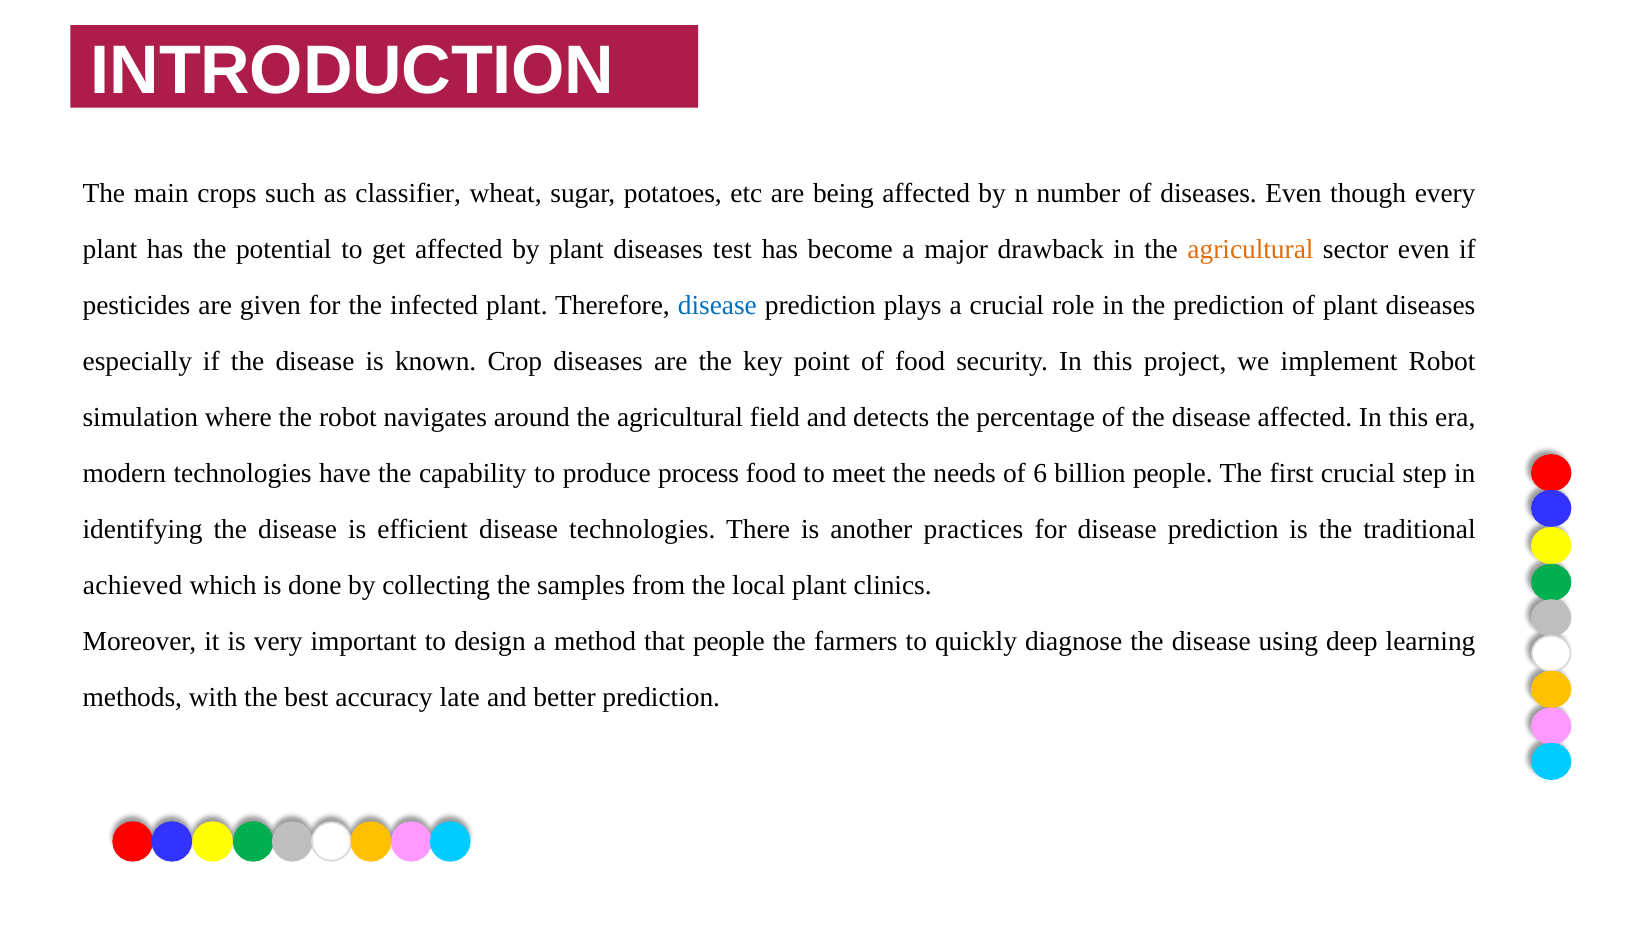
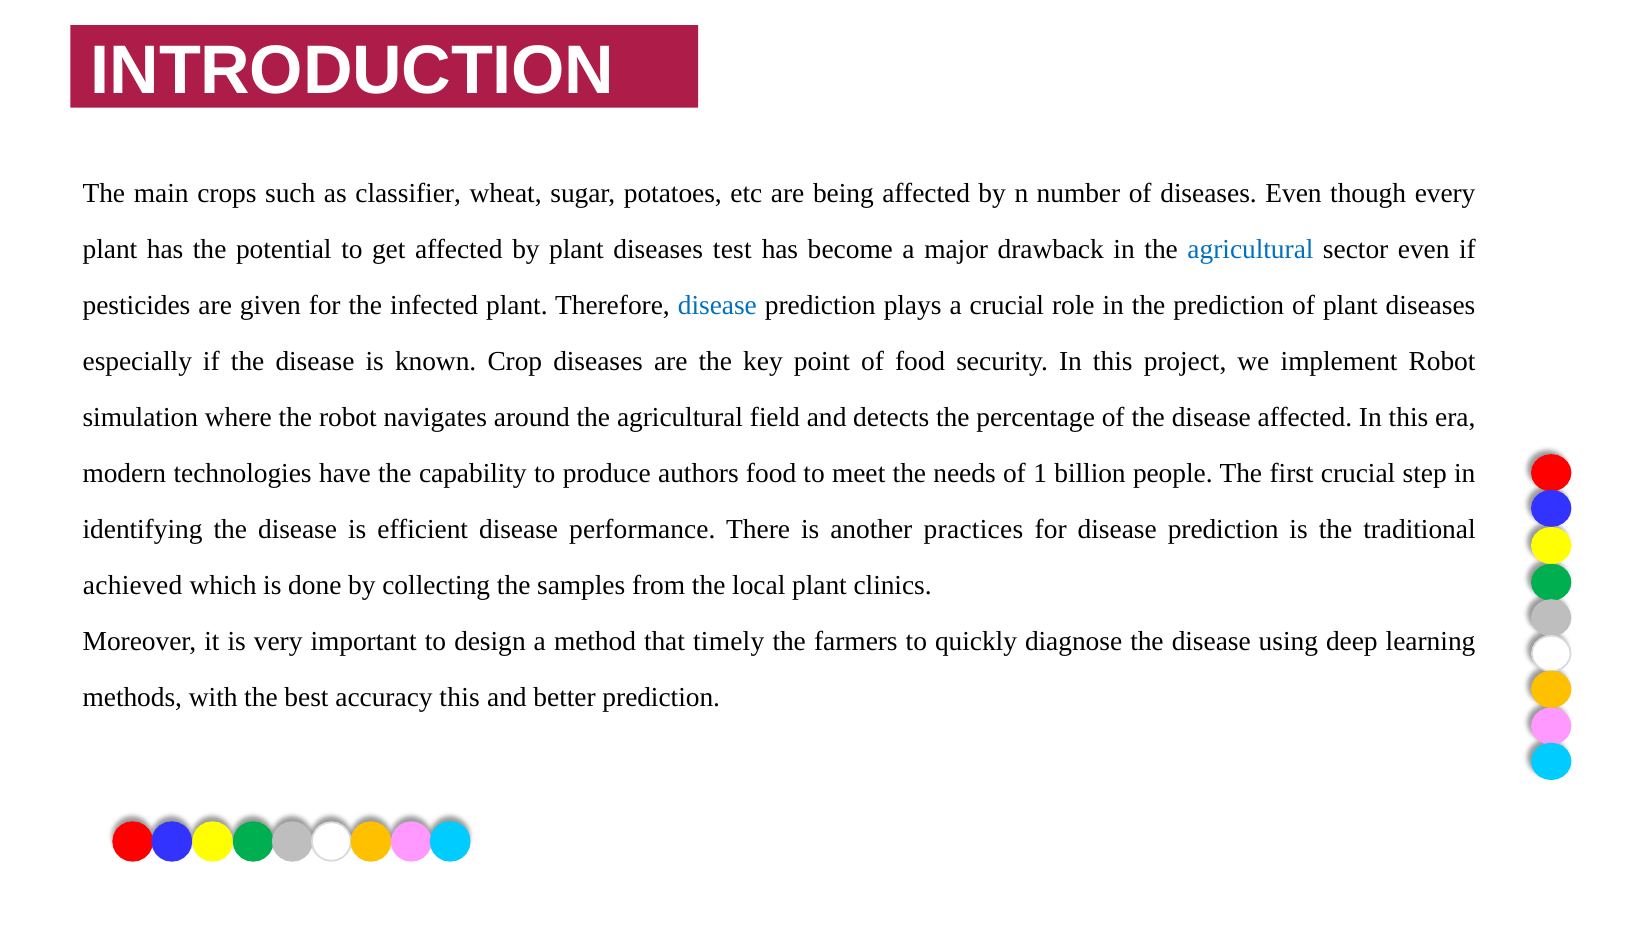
agricultural colour: orange -> blue (1250, 249)
process: process -> authors (698, 473)
6: 6 -> 1 (1040, 473)
disease technologies: technologies -> performance (642, 529)
that people: people -> timely (729, 641)
accuracy late: late -> this (460, 697)
